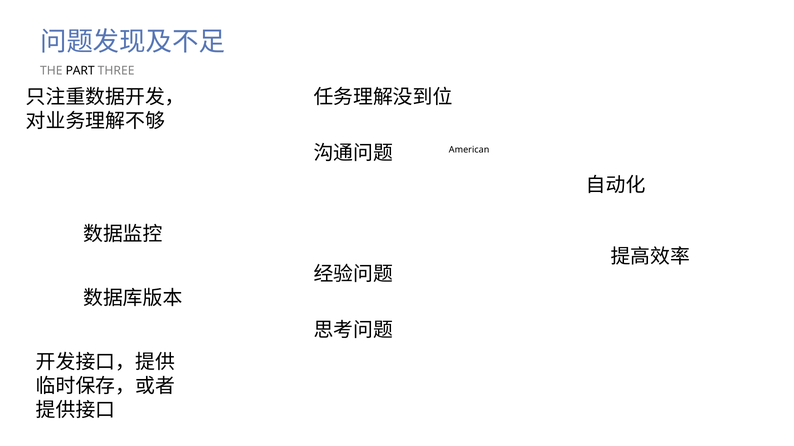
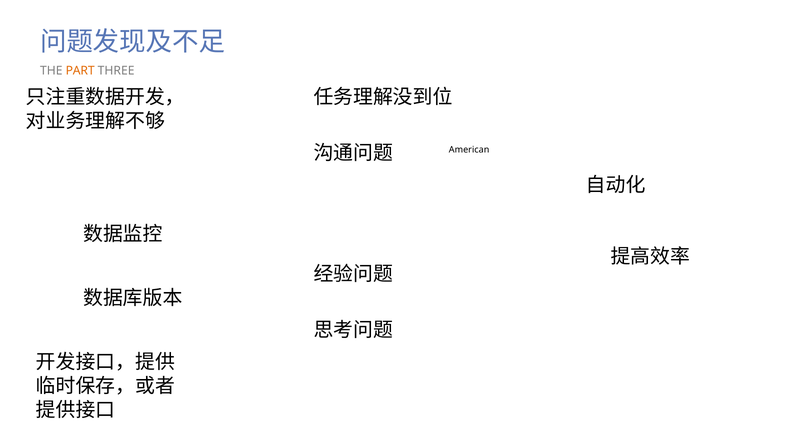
PART colour: black -> orange (80, 71)
